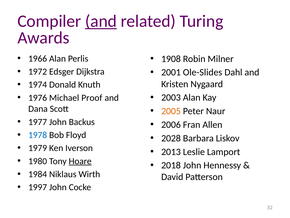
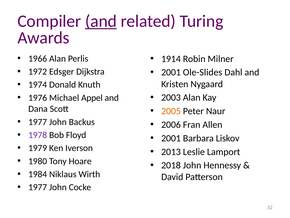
1908: 1908 -> 1914 (171, 59)
Proof: Proof -> Appel (92, 98)
1978 colour: blue -> purple (38, 135)
2028: 2028 -> 2001 (171, 138)
Hoare underline: present -> none (80, 161)
1997: 1997 -> 1977 (38, 187)
